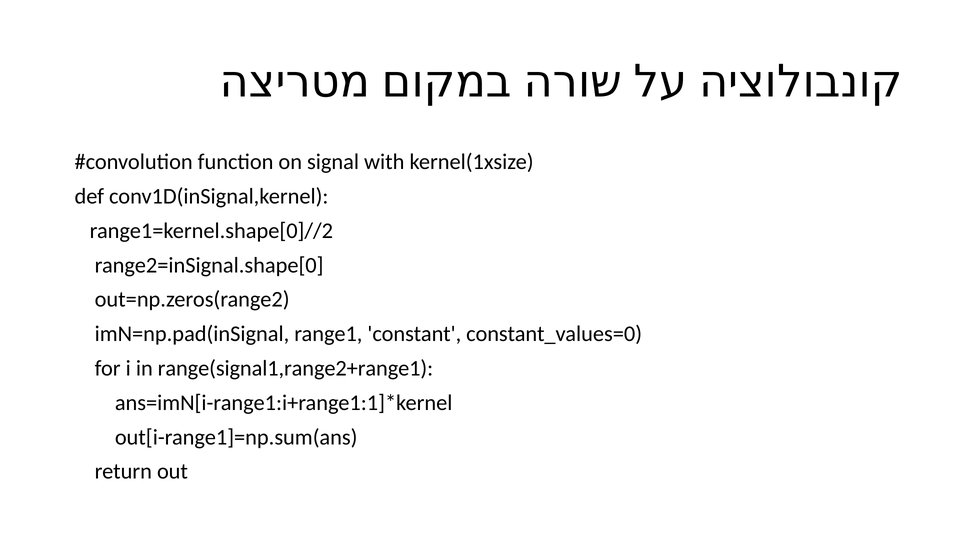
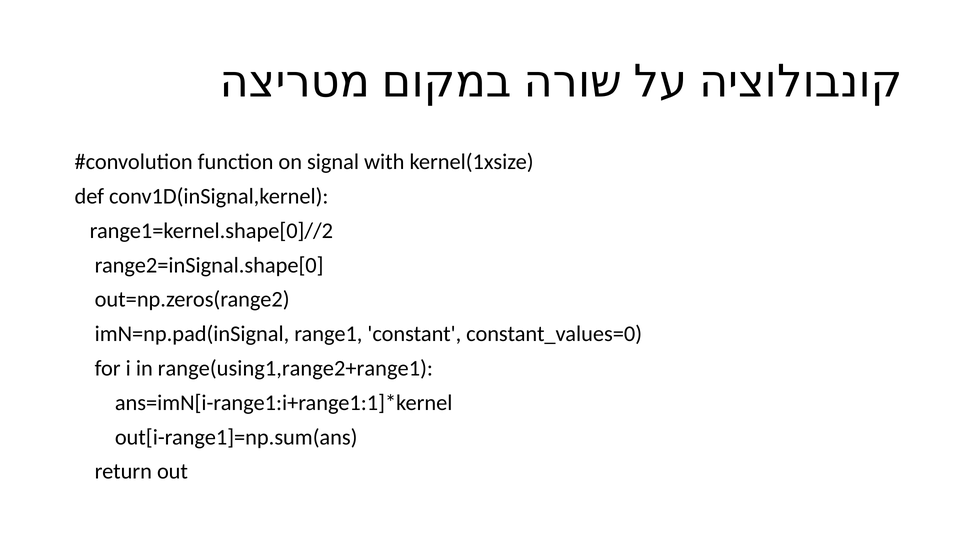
range(signal1,range2+range1: range(signal1,range2+range1 -> range(using1,range2+range1 (295, 368)
